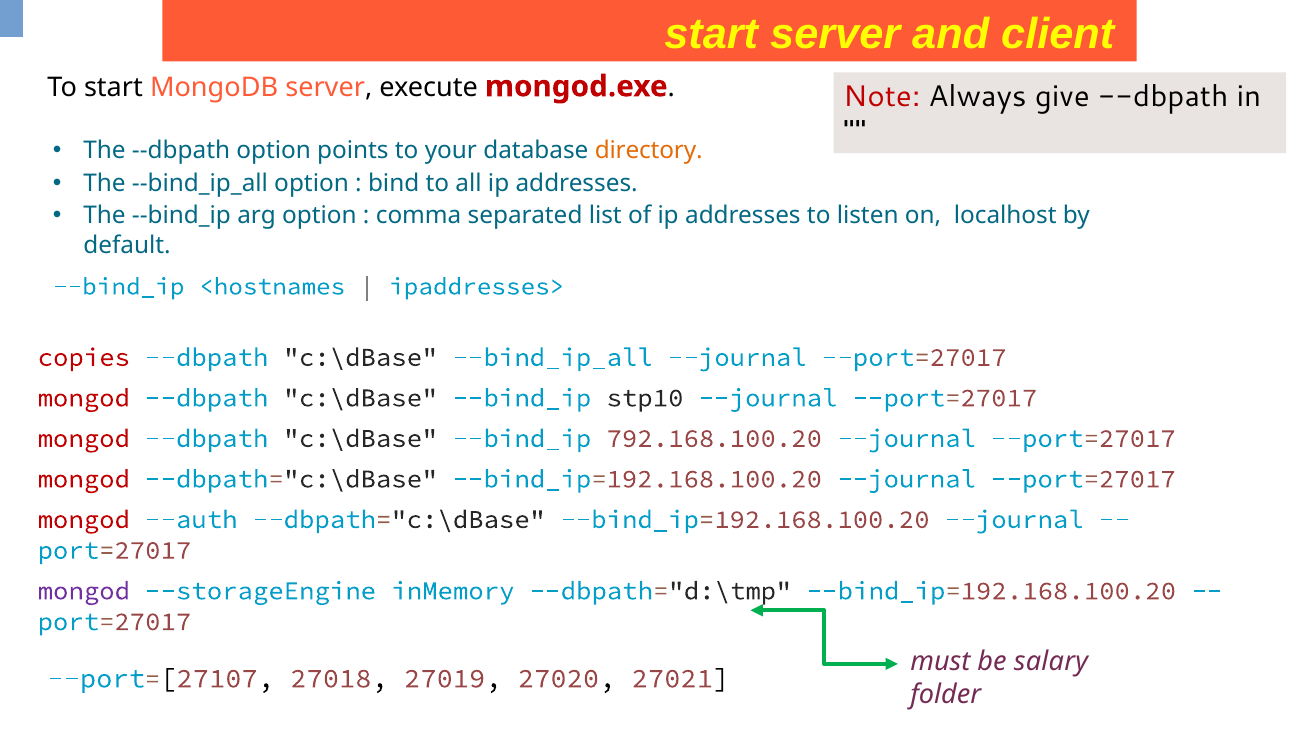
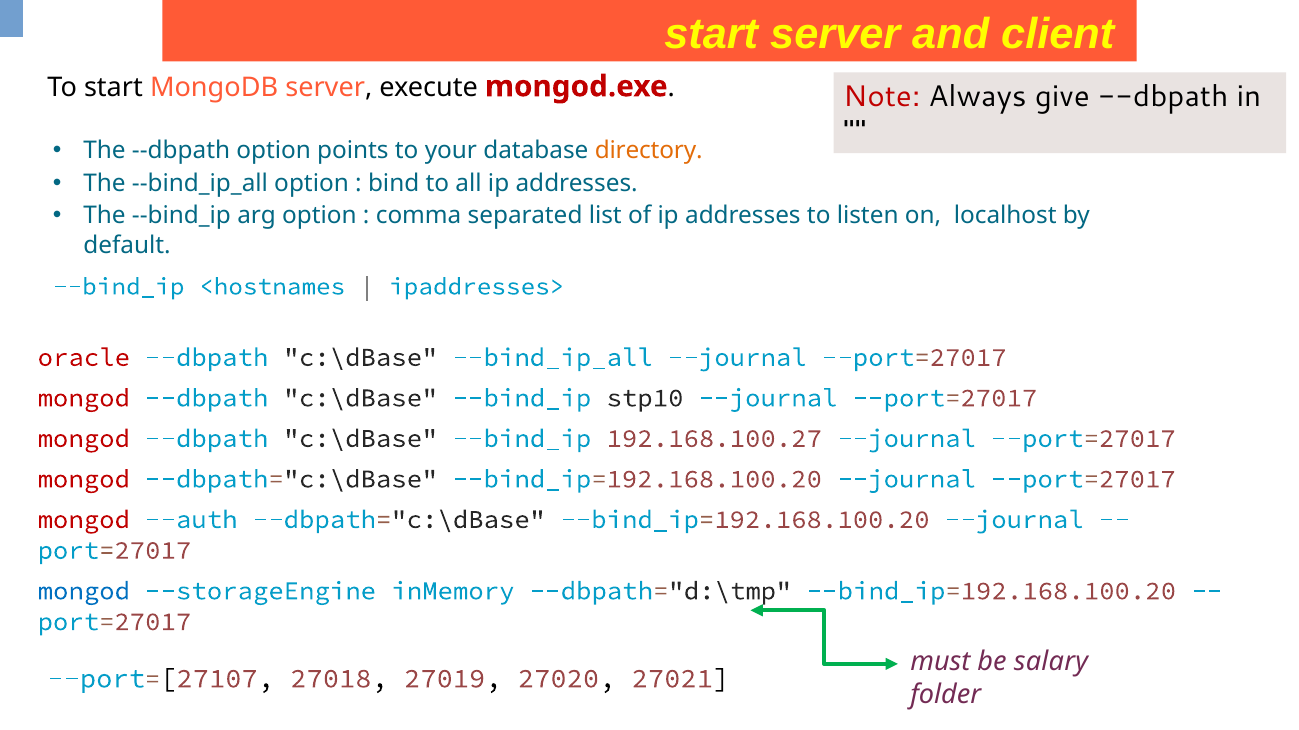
copies: copies -> oracle (84, 358)
792.168.100.20: 792.168.100.20 -> 192.168.100.27 (714, 439)
mongod colour: purple -> blue (84, 591)
